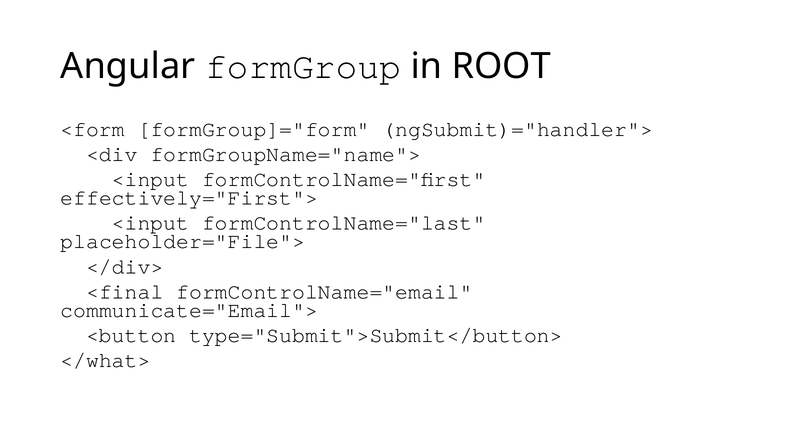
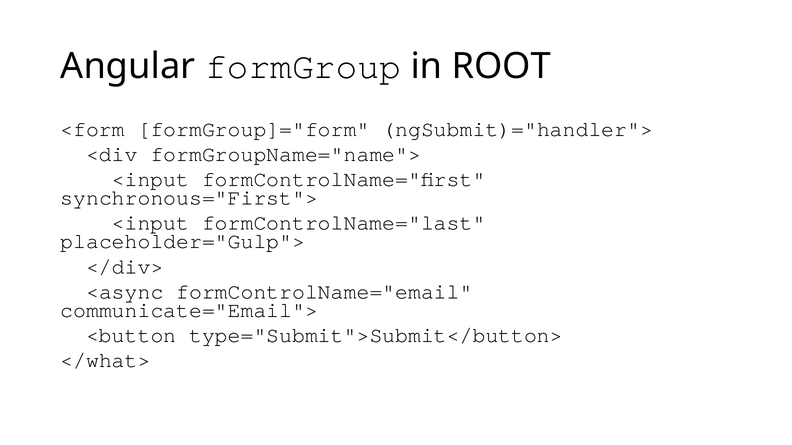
effectively="First">: effectively="First"> -> synchronous="First"> (189, 198)
placeholder="File">: placeholder="File"> -> placeholder="Gulp"> (183, 242)
<final: <final -> <async (125, 292)
